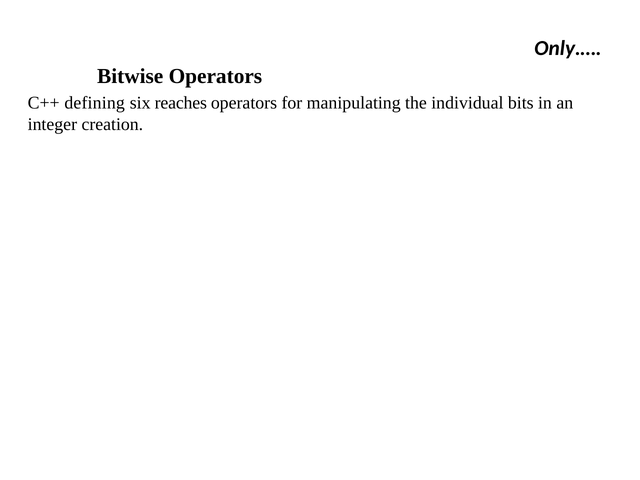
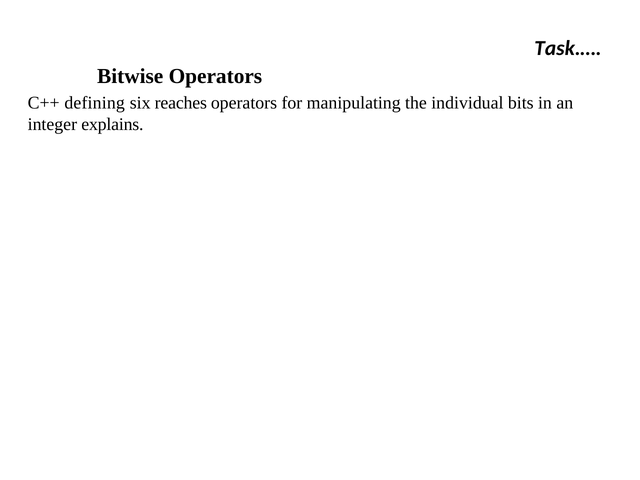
Only.…: Only.… -> Task.… (568, 48)
creation: creation -> explains (112, 124)
